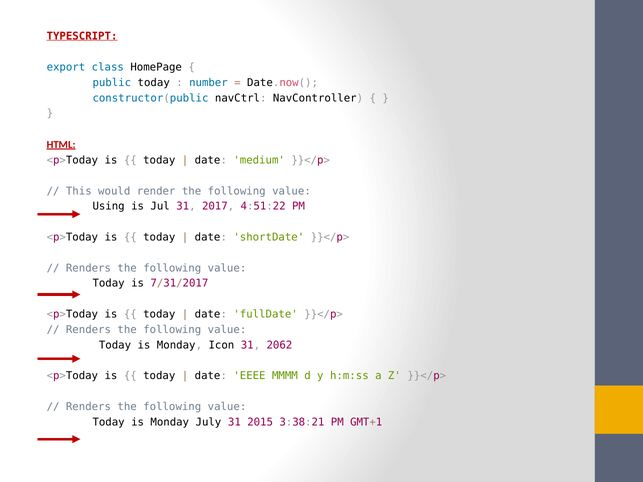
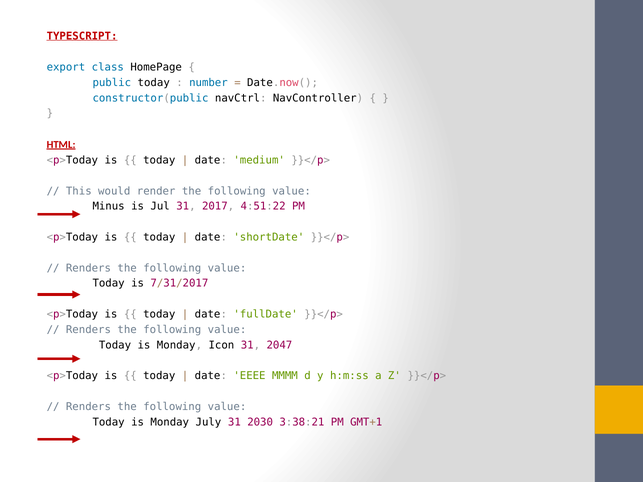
Using: Using -> Minus (109, 207)
2062: 2062 -> 2047 (279, 345)
2015: 2015 -> 2030 (260, 422)
